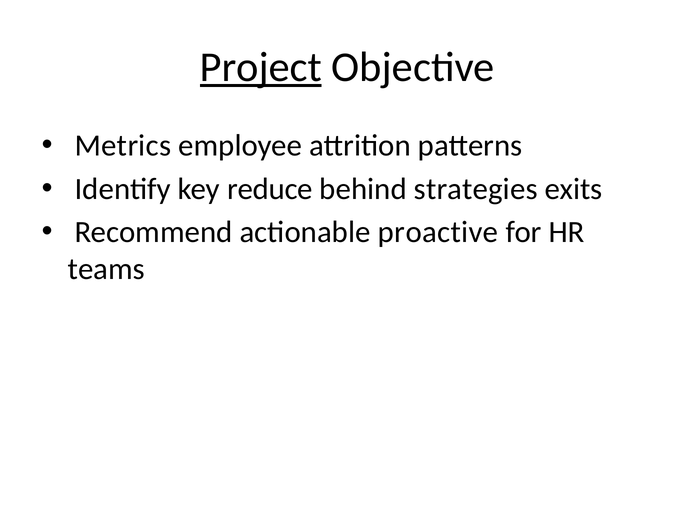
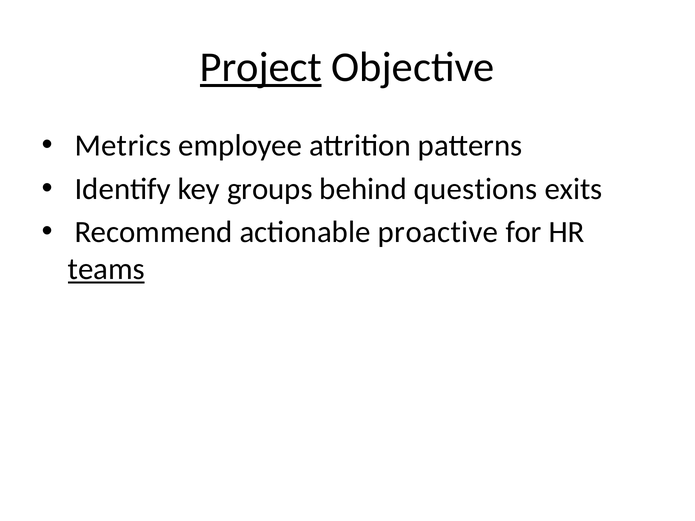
reduce: reduce -> groups (270, 189)
strategies: strategies -> questions (476, 189)
teams underline: none -> present (106, 269)
